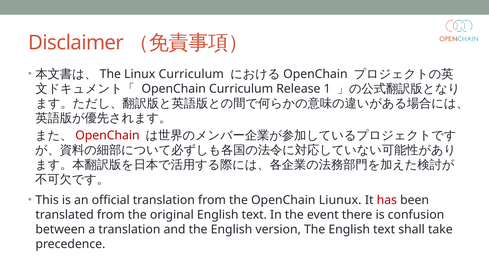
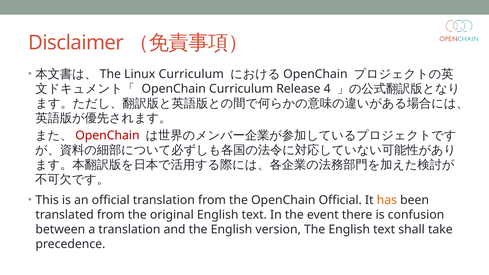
1: 1 -> 4 (327, 89)
OpenChain Liunux: Liunux -> Official (340, 200)
has colour: red -> orange (387, 200)
